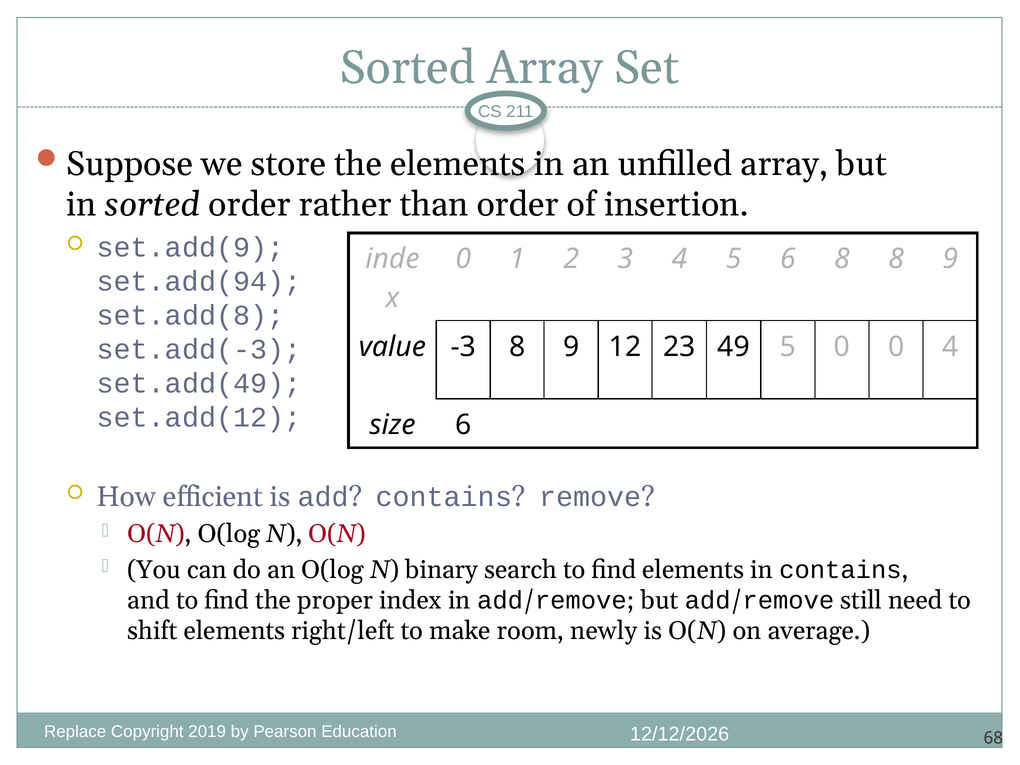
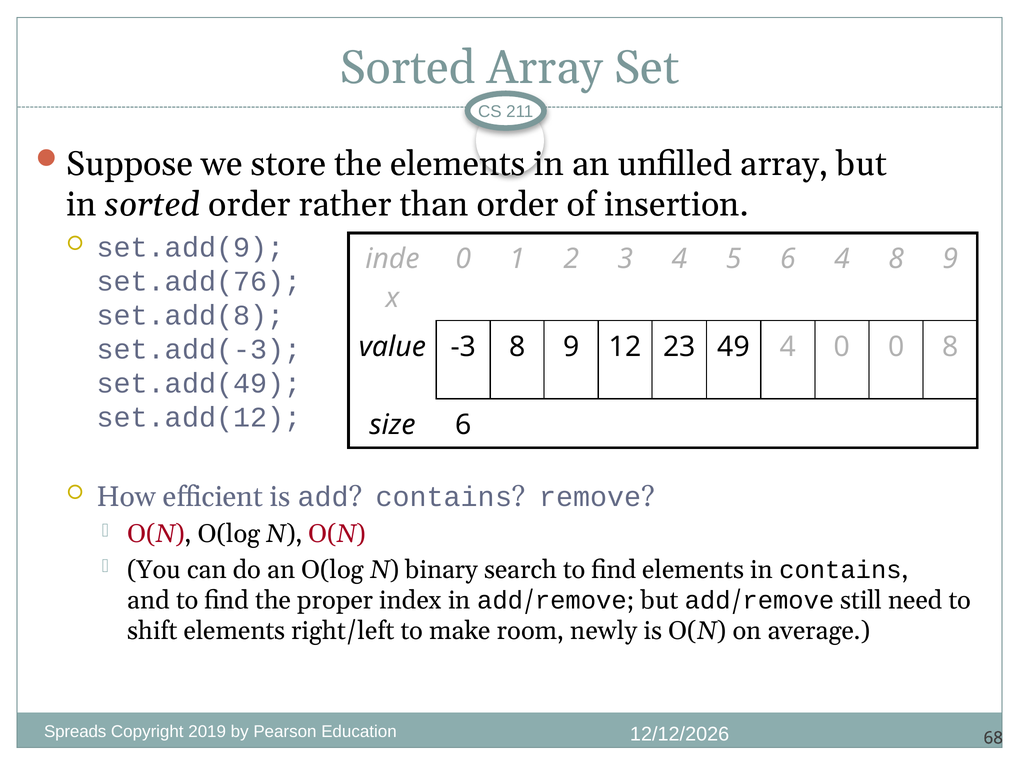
6 8: 8 -> 4 (842, 259)
set.add(94: set.add(94 -> set.add(76 (199, 281)
49 5: 5 -> 4 (788, 347)
0 4: 4 -> 8 (950, 347)
Replace: Replace -> Spreads (75, 731)
